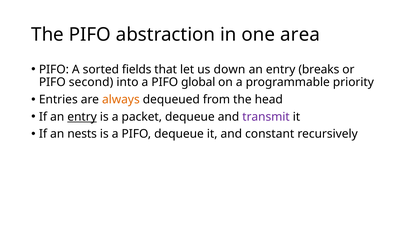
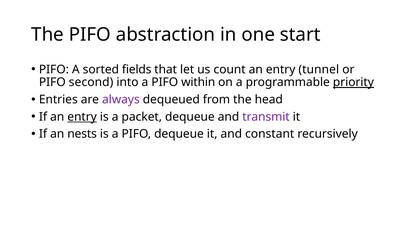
area: area -> start (300, 34)
down: down -> count (230, 69)
breaks: breaks -> tunnel (319, 69)
global: global -> within (198, 82)
priority underline: none -> present (353, 82)
always colour: orange -> purple (121, 99)
